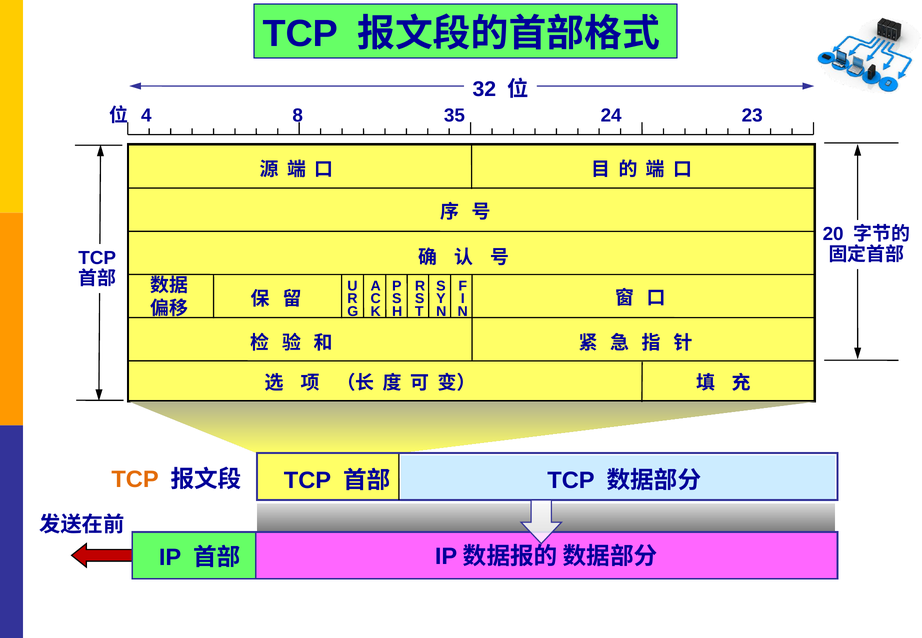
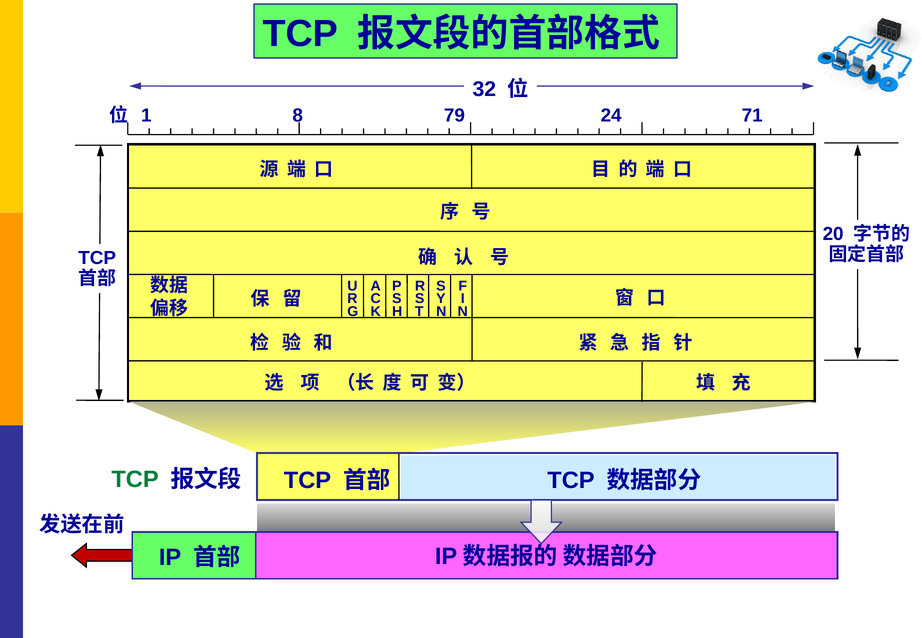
4: 4 -> 1 (146, 116)
35: 35 -> 79 (454, 116)
23: 23 -> 71 (752, 116)
TCP colour: orange -> green (135, 480)
